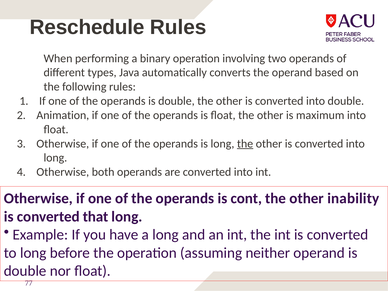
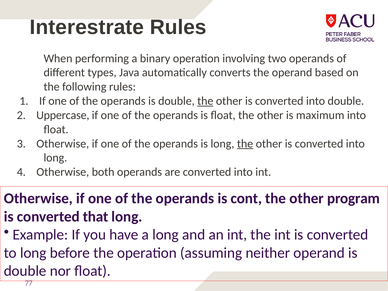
Reschedule: Reschedule -> Interestrate (87, 27)
the underline: none -> present (205, 101)
Animation: Animation -> Uppercase (63, 115)
inability: inability -> program (353, 198)
